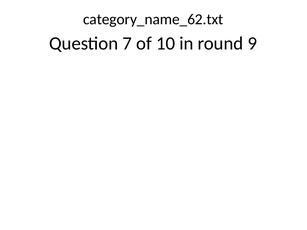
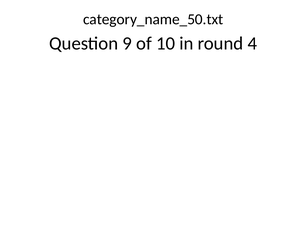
category_name_62.txt: category_name_62.txt -> category_name_50.txt (153, 19)
7: 7 -> 9 (127, 43)
9: 9 -> 4 (252, 43)
